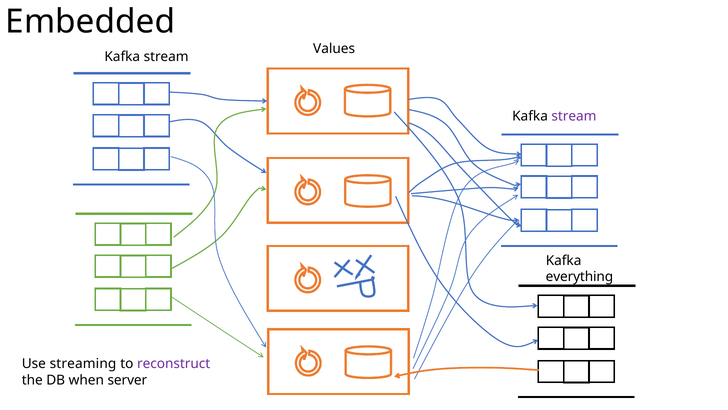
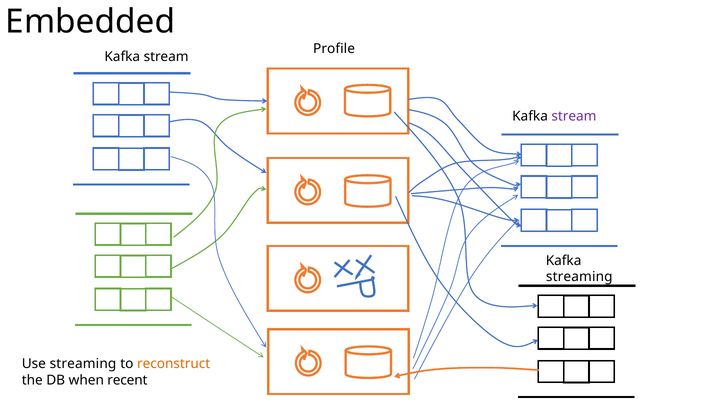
Values: Values -> Profile (334, 49)
everything: everything -> streaming (579, 277)
reconstruct colour: purple -> orange (174, 363)
server: server -> recent (127, 380)
